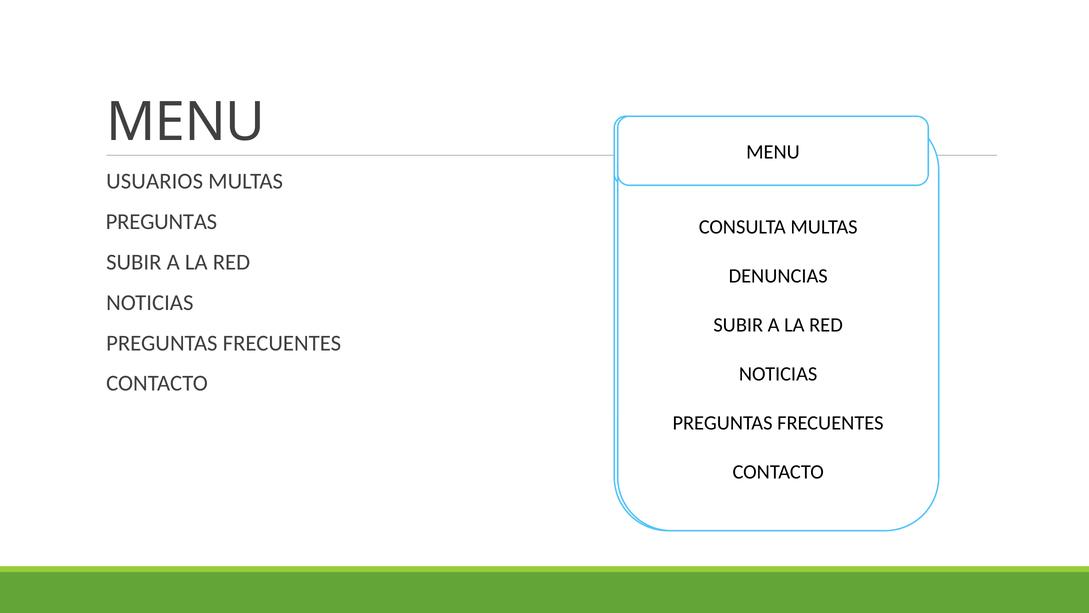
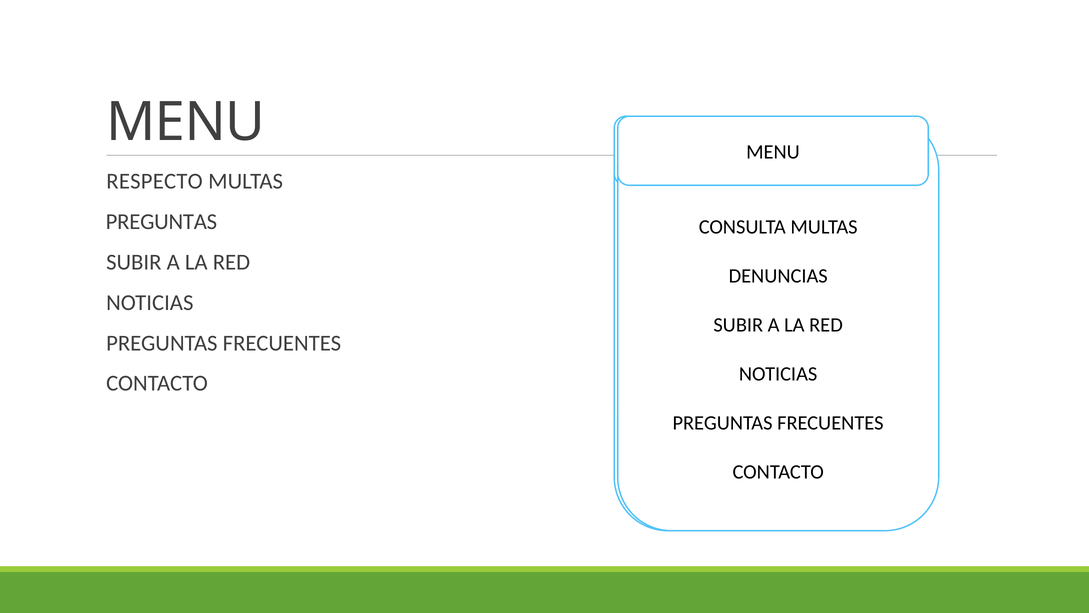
USUARIOS: USUARIOS -> RESPECTO (155, 181)
